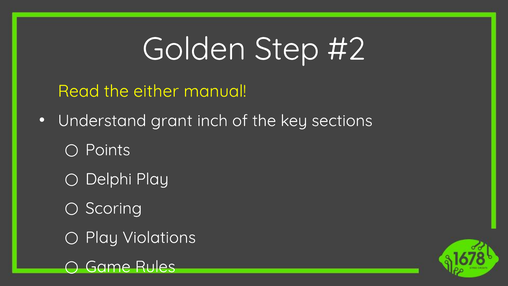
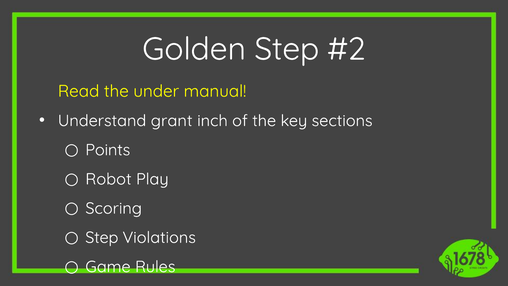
either: either -> under (156, 91)
Delphi: Delphi -> Robot (108, 179)
Play: Play -> Step (102, 237)
